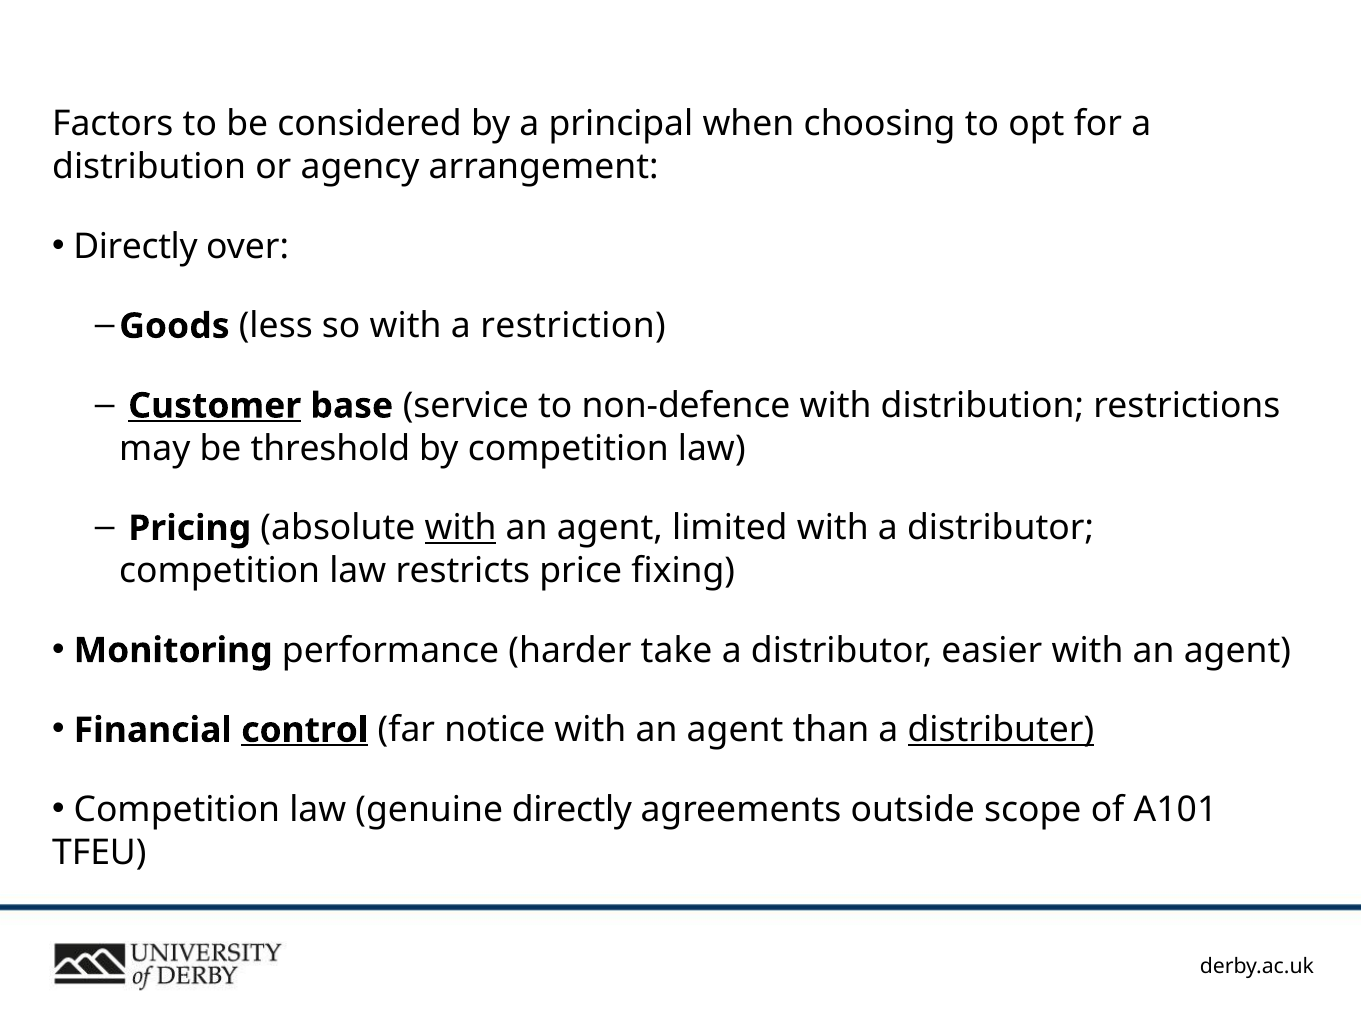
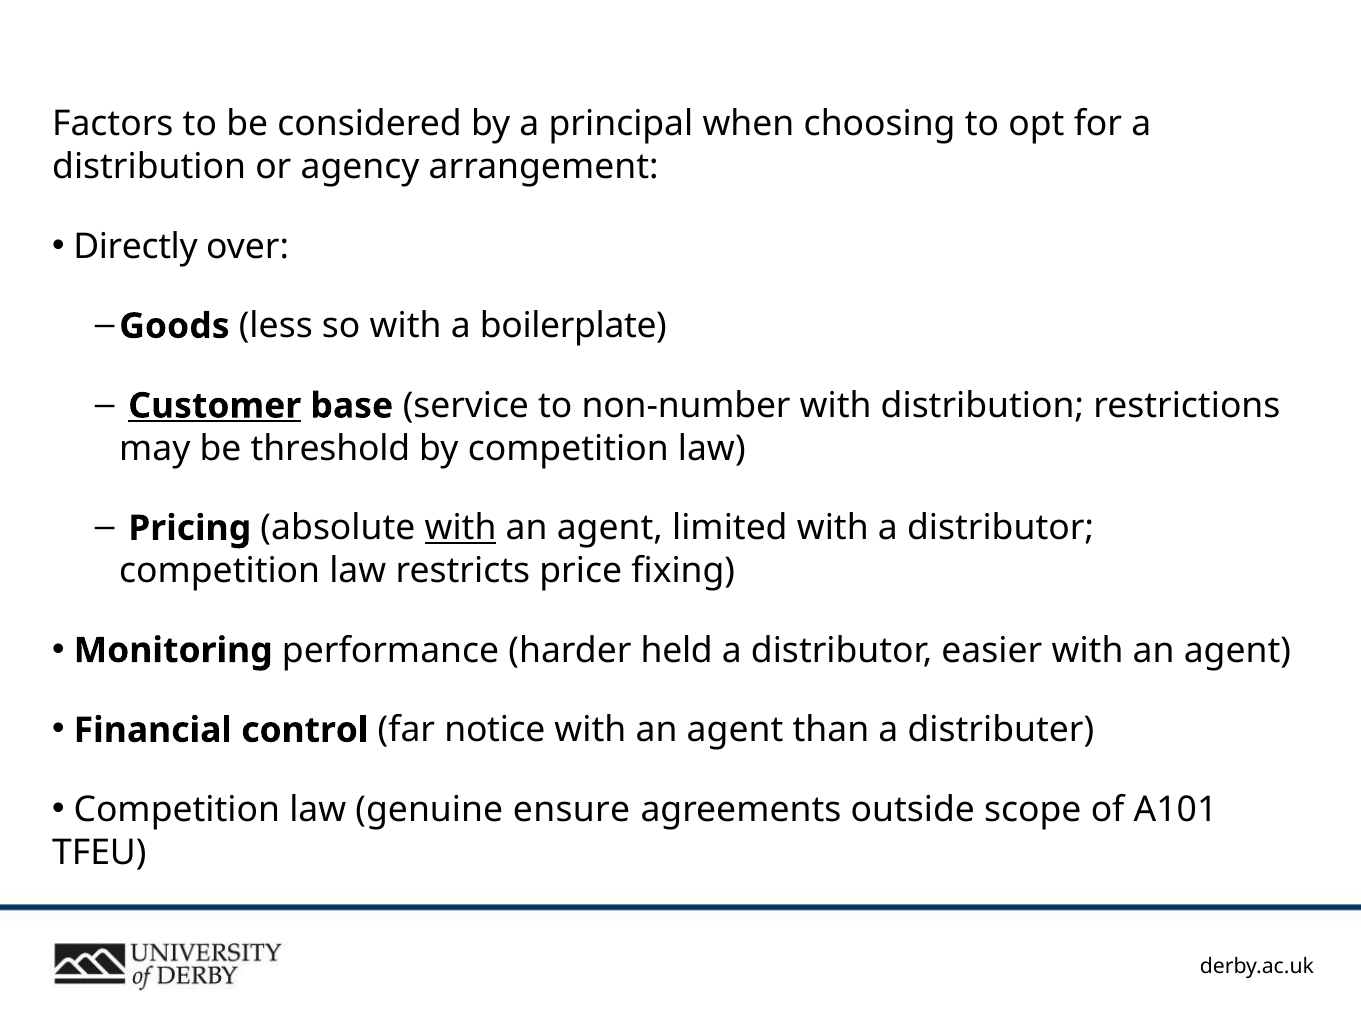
restriction: restriction -> boilerplate (573, 326)
non-defence: non-defence -> non-number (686, 406)
take: take -> held (677, 651)
control underline: present -> none (305, 731)
distributer underline: present -> none (1001, 731)
genuine directly: directly -> ensure (572, 810)
